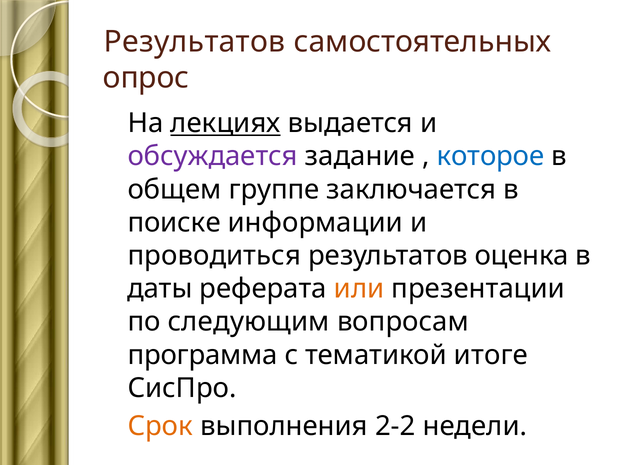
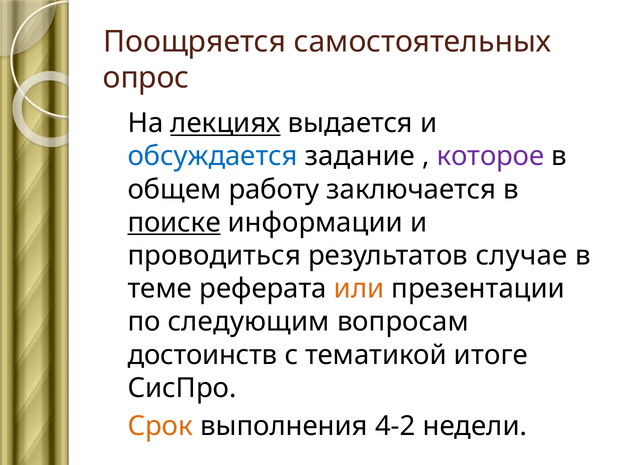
Результатов: Результатов -> Поощряется (195, 42)
обсуждается colour: purple -> blue (213, 156)
которое colour: blue -> purple (490, 156)
группе: группе -> работу (274, 189)
поиске underline: none -> present (174, 223)
оценка: оценка -> случае (522, 256)
даты: даты -> теме (160, 289)
программа: программа -> достоинств (203, 355)
2-2: 2-2 -> 4-2 (395, 426)
